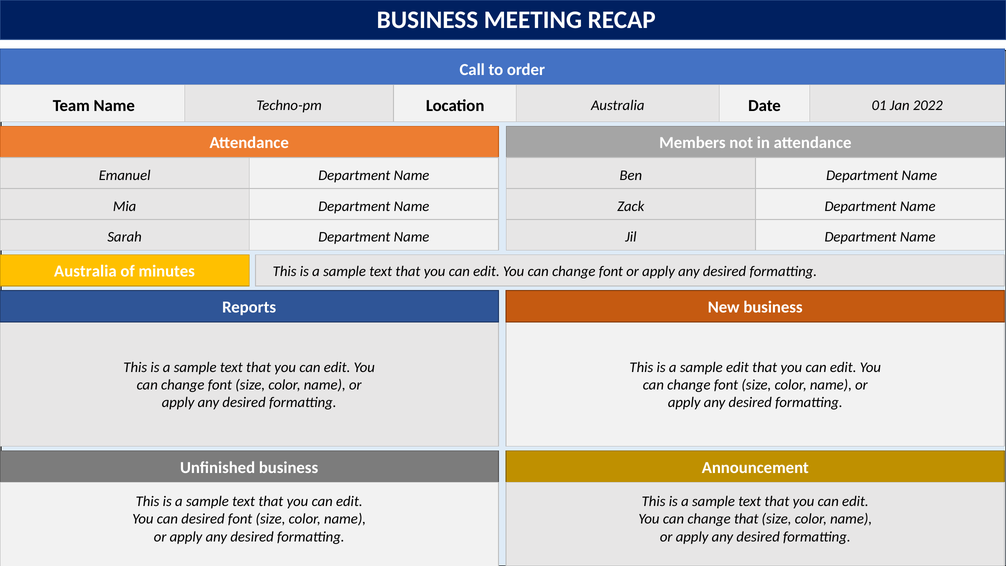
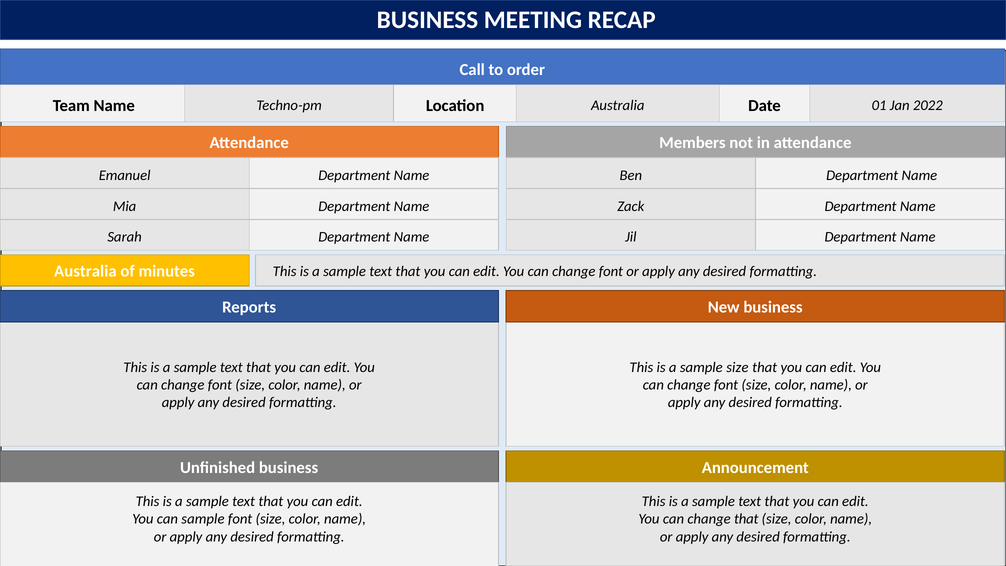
sample edit: edit -> size (737, 367)
can desired: desired -> sample (203, 519)
